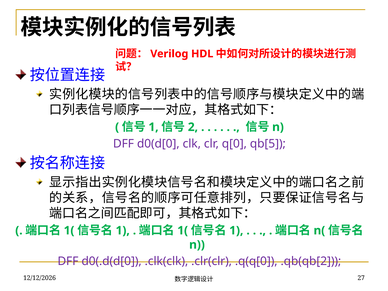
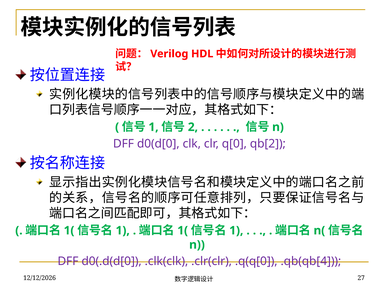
qb[5: qb[5 -> qb[2 (268, 144)
.qb(qb[2: .qb(qb[2 -> .qb(qb[4 (311, 261)
